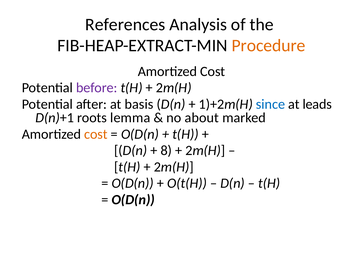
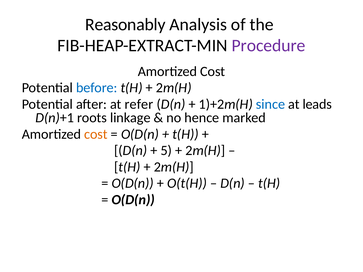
References: References -> Reasonably (125, 25)
Procedure colour: orange -> purple (269, 46)
before colour: purple -> blue (97, 88)
basis: basis -> refer (139, 104)
lemma: lemma -> linkage (130, 118)
about: about -> hence (202, 118)
8: 8 -> 5 (166, 151)
